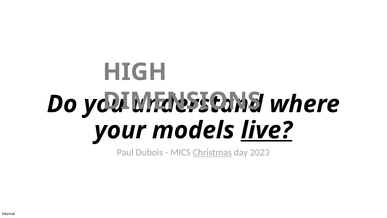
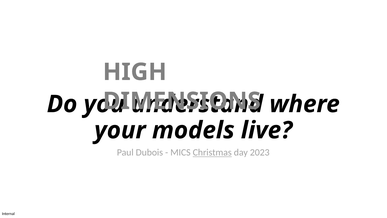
live underline: present -> none (267, 130)
